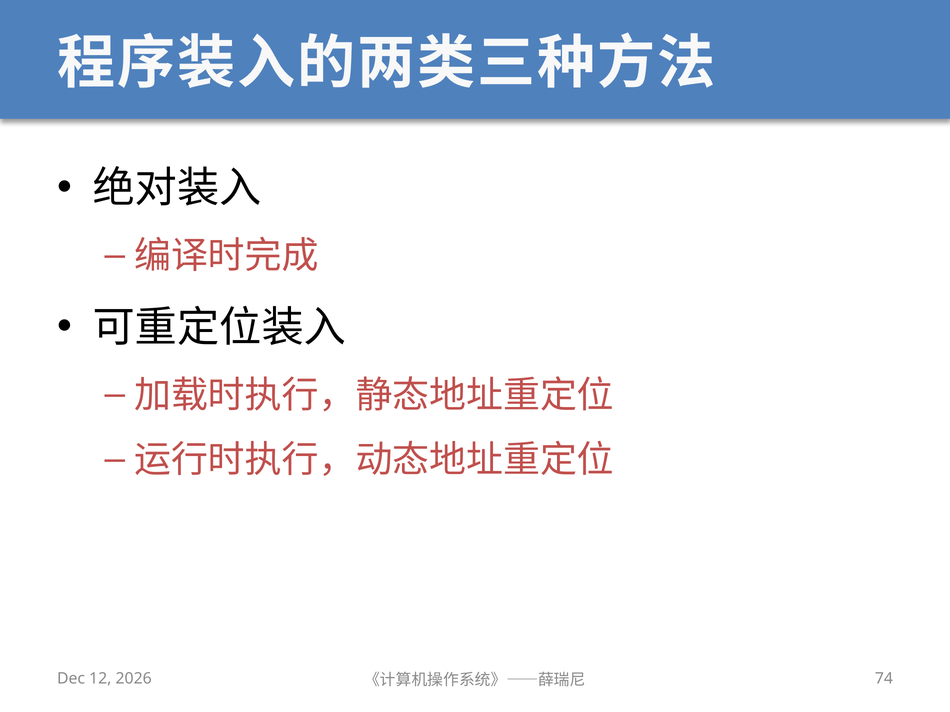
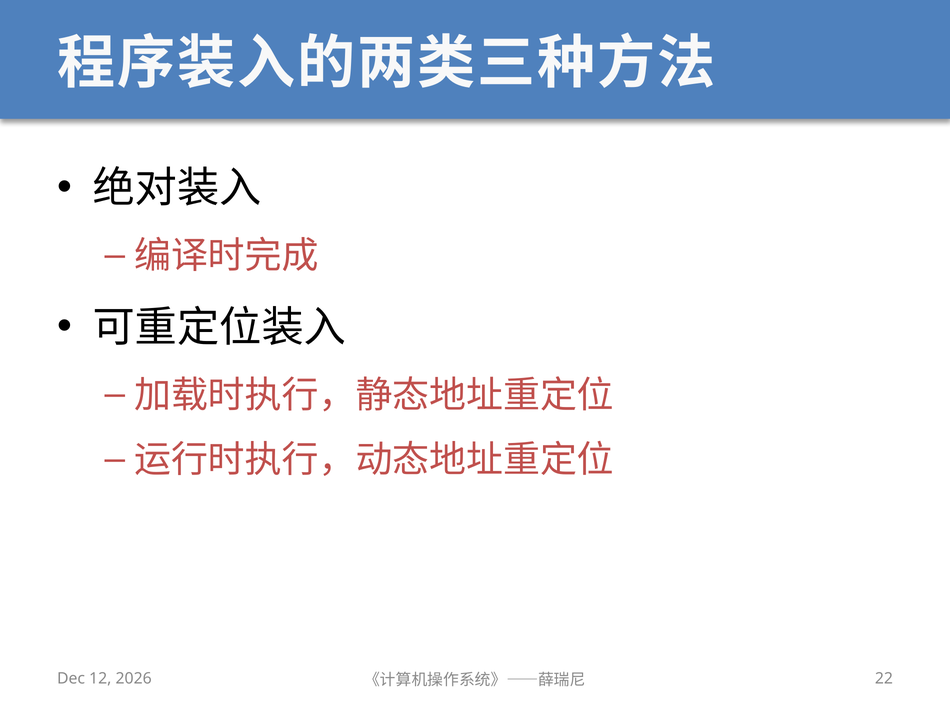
74: 74 -> 22 (884, 679)
